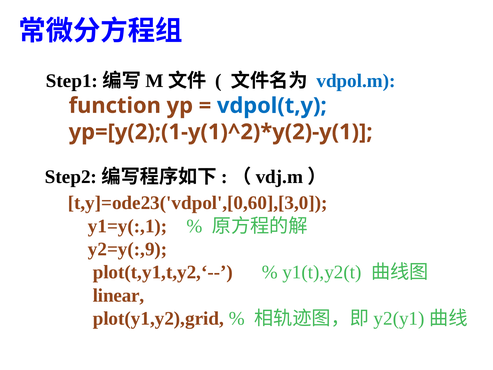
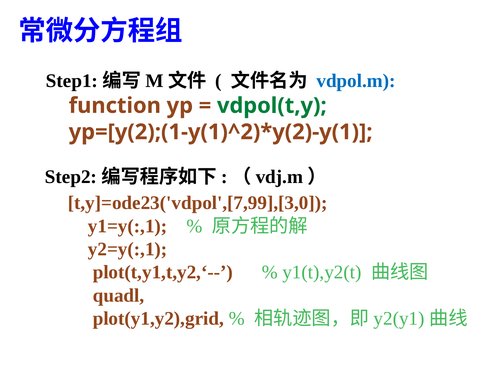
vdpol(t,y colour: blue -> green (272, 106)
t,y]=ode23('vdpol',[0,60],[3,0: t,y]=ode23('vdpol',[0,60],[3,0 -> t,y]=ode23('vdpol',[7,99],[3,0 (198, 203)
y2=y(:,9: y2=y(:,9 -> y2=y(:,1 (128, 249)
linear: linear -> quadl (119, 295)
